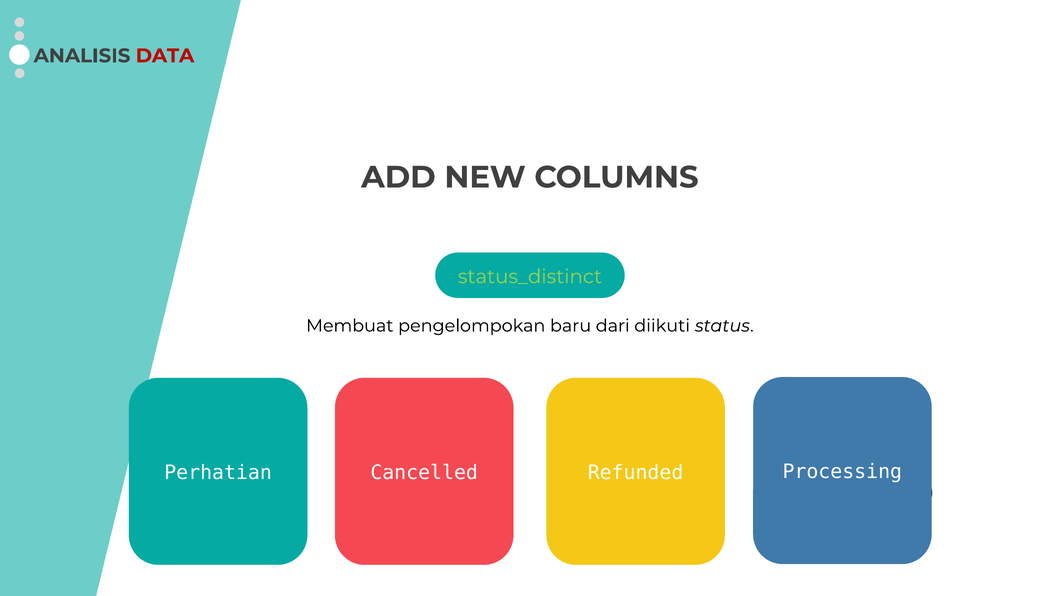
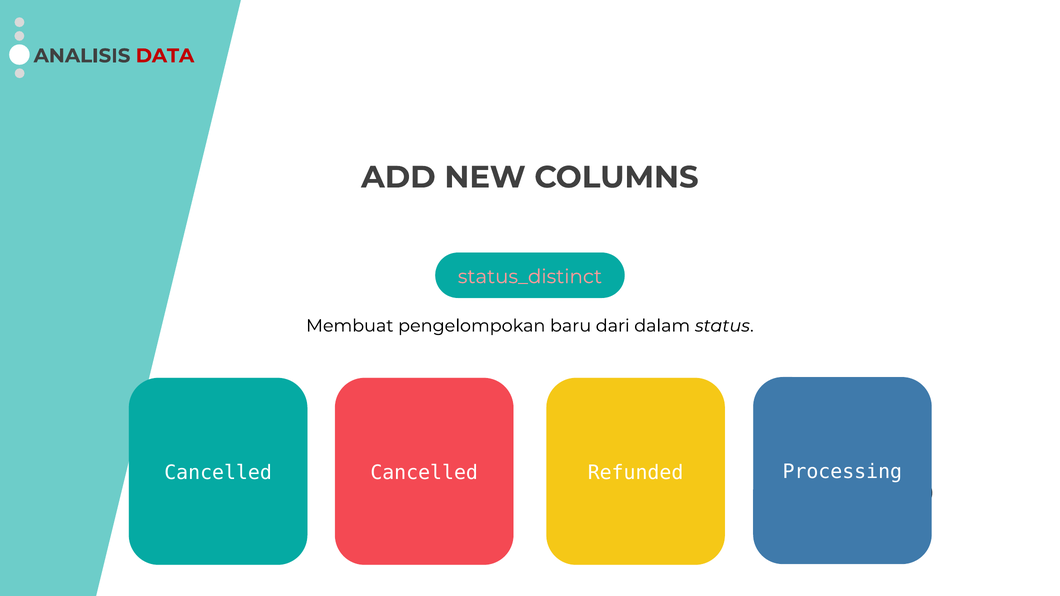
status_distinct colour: light green -> pink (530, 277)
diikuti: diikuti -> dalam (662, 326)
Perhatian: Perhatian -> Cancelled (218, 473)
